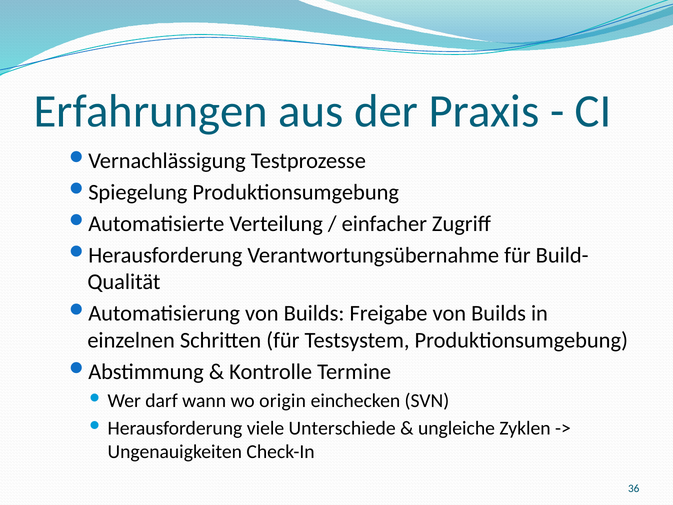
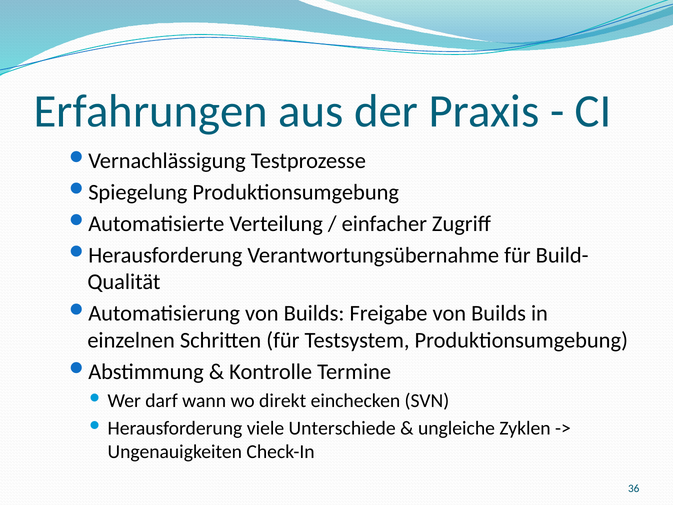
origin: origin -> direkt (283, 401)
